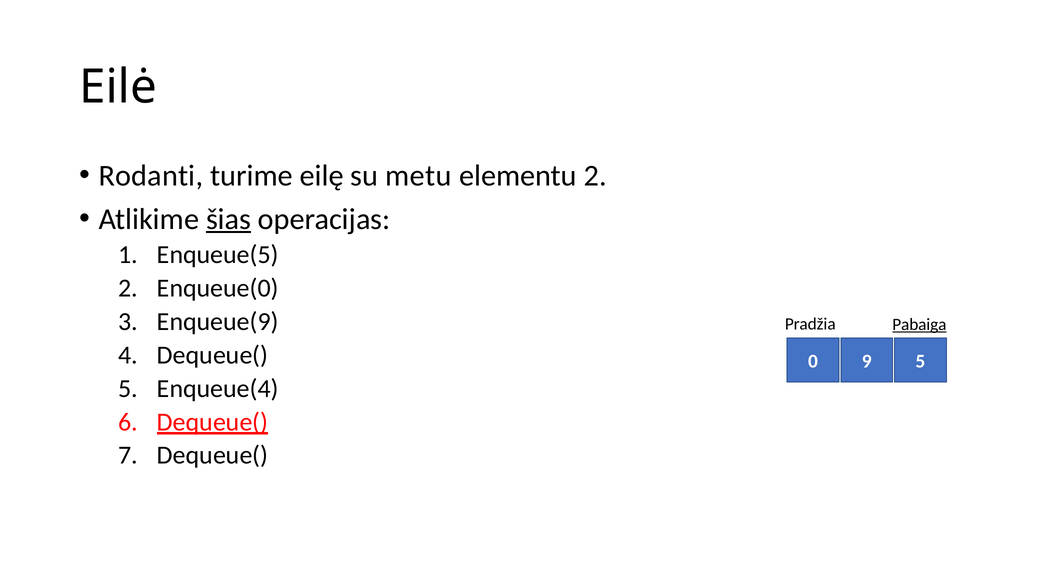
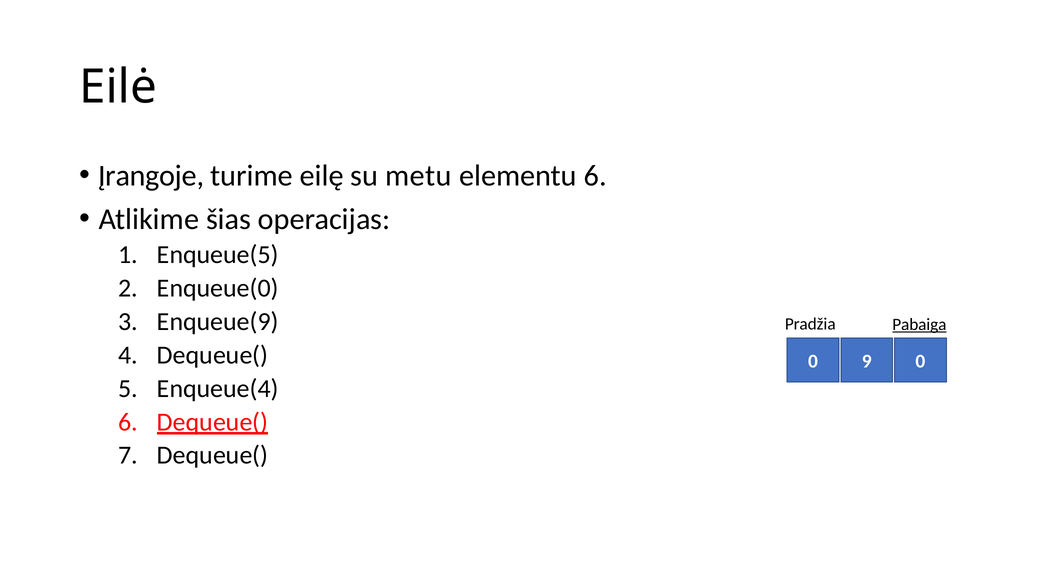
Rodanti: Rodanti -> Įrangoje (151, 175)
elementu 2: 2 -> 6 (595, 175)
šias underline: present -> none (229, 219)
9 5: 5 -> 0 (920, 361)
